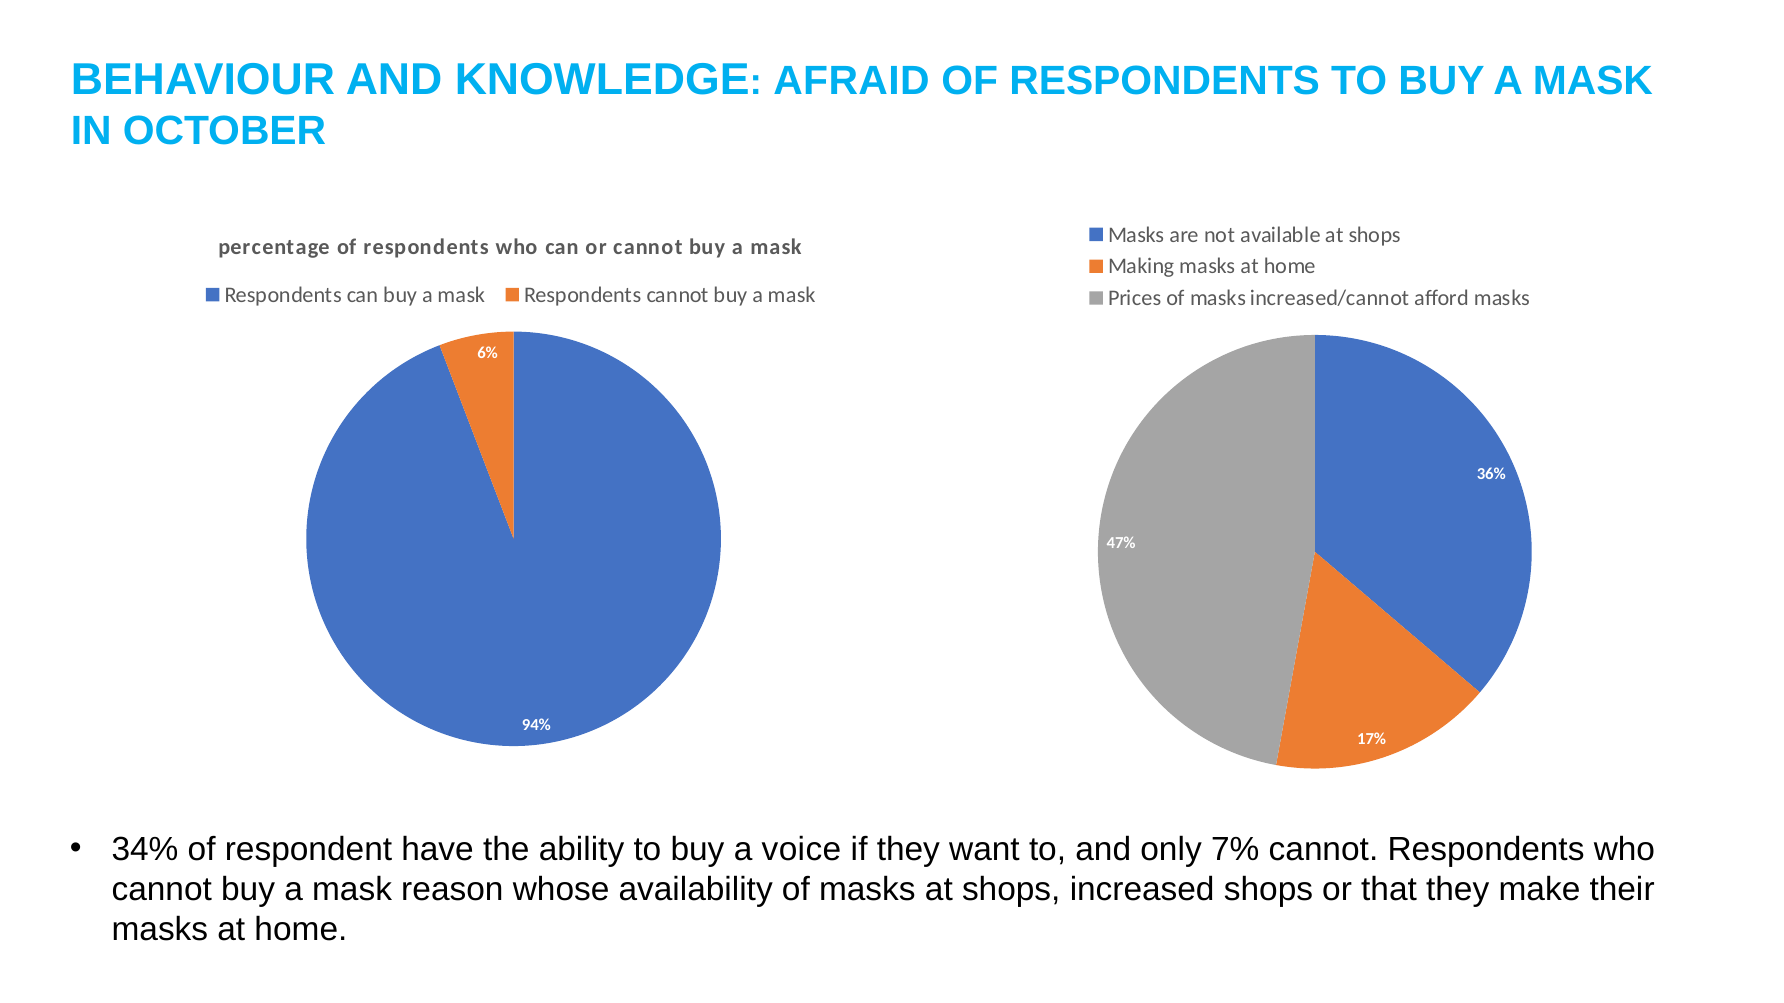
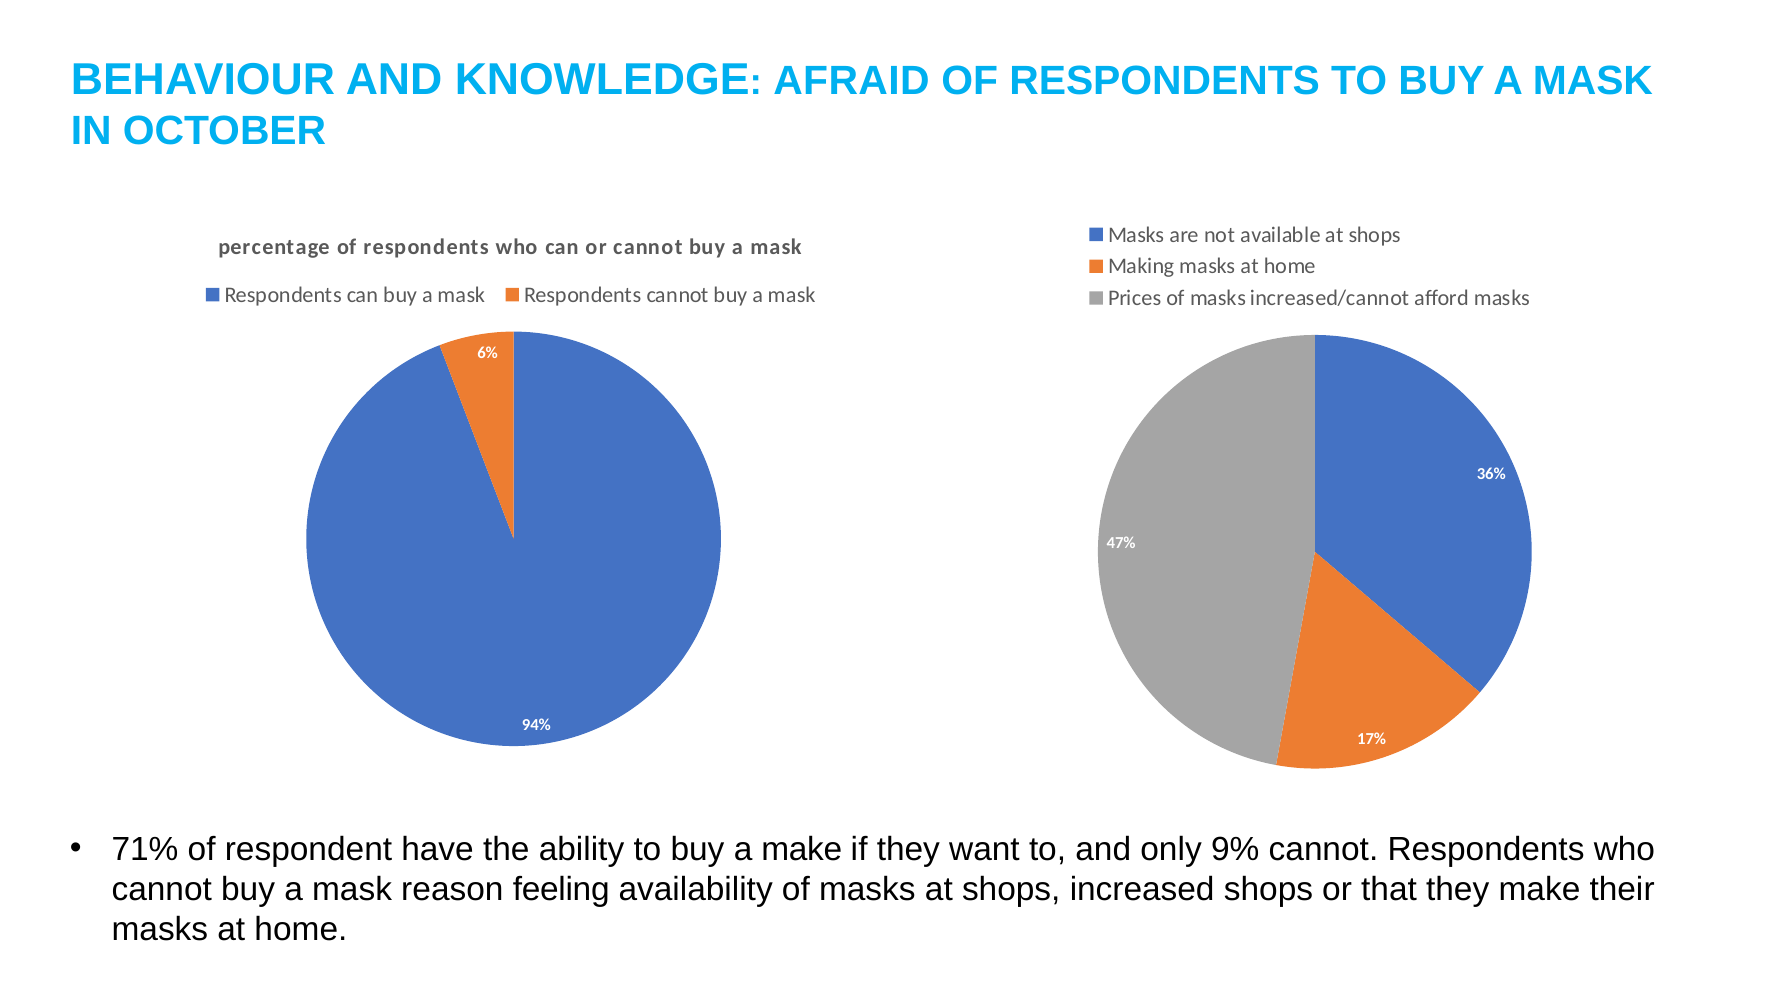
34%: 34% -> 71% (145, 850)
a voice: voice -> make (802, 850)
7%: 7% -> 9% (1235, 850)
whose: whose -> feeling (561, 890)
